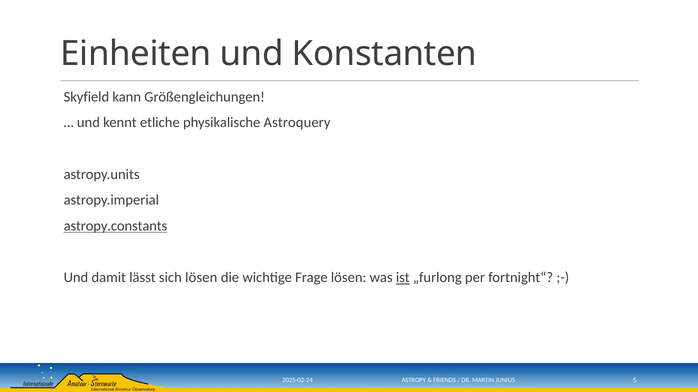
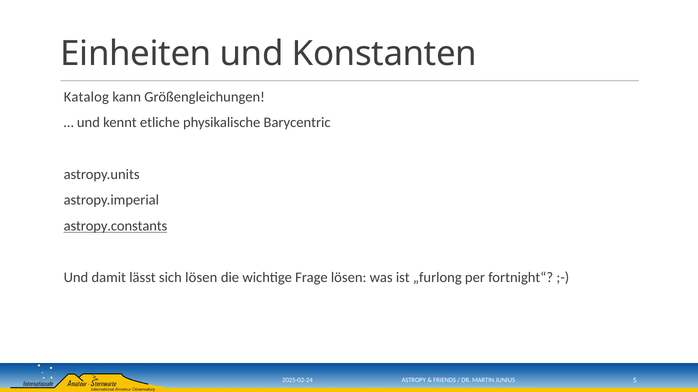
Skyfield: Skyfield -> Katalog (86, 97)
Astroquery: Astroquery -> Barycentric (297, 123)
ist underline: present -> none (403, 278)
